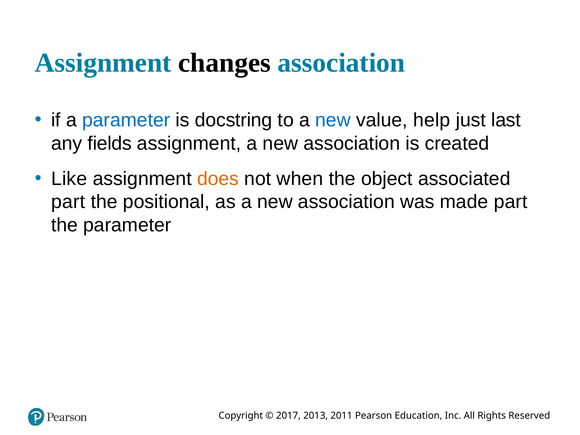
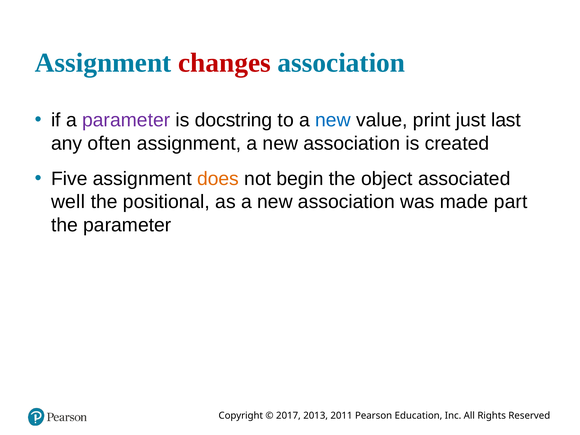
changes colour: black -> red (225, 63)
parameter colour: blue -> purple (126, 120)
help: help -> print (432, 120)
fields: fields -> often (109, 143)
Like: Like -> Five (69, 179)
when: when -> begin (300, 179)
part: part -> well (68, 202)
